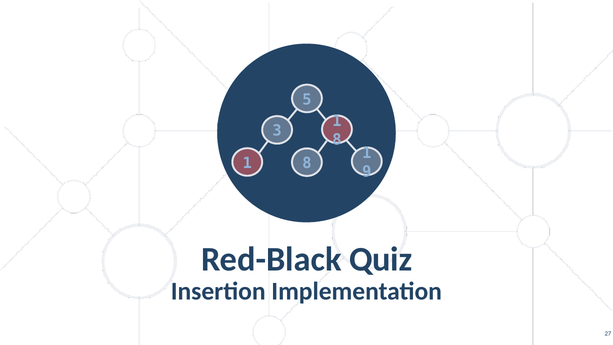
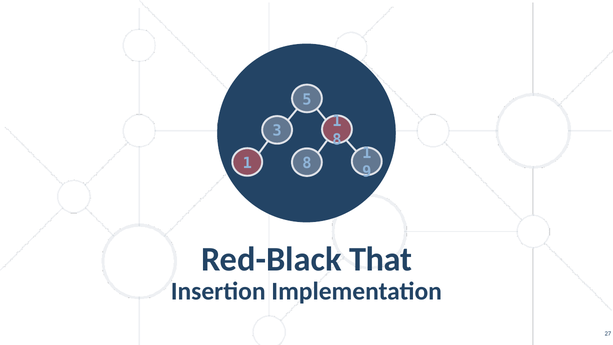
Quiz: Quiz -> That (381, 259)
